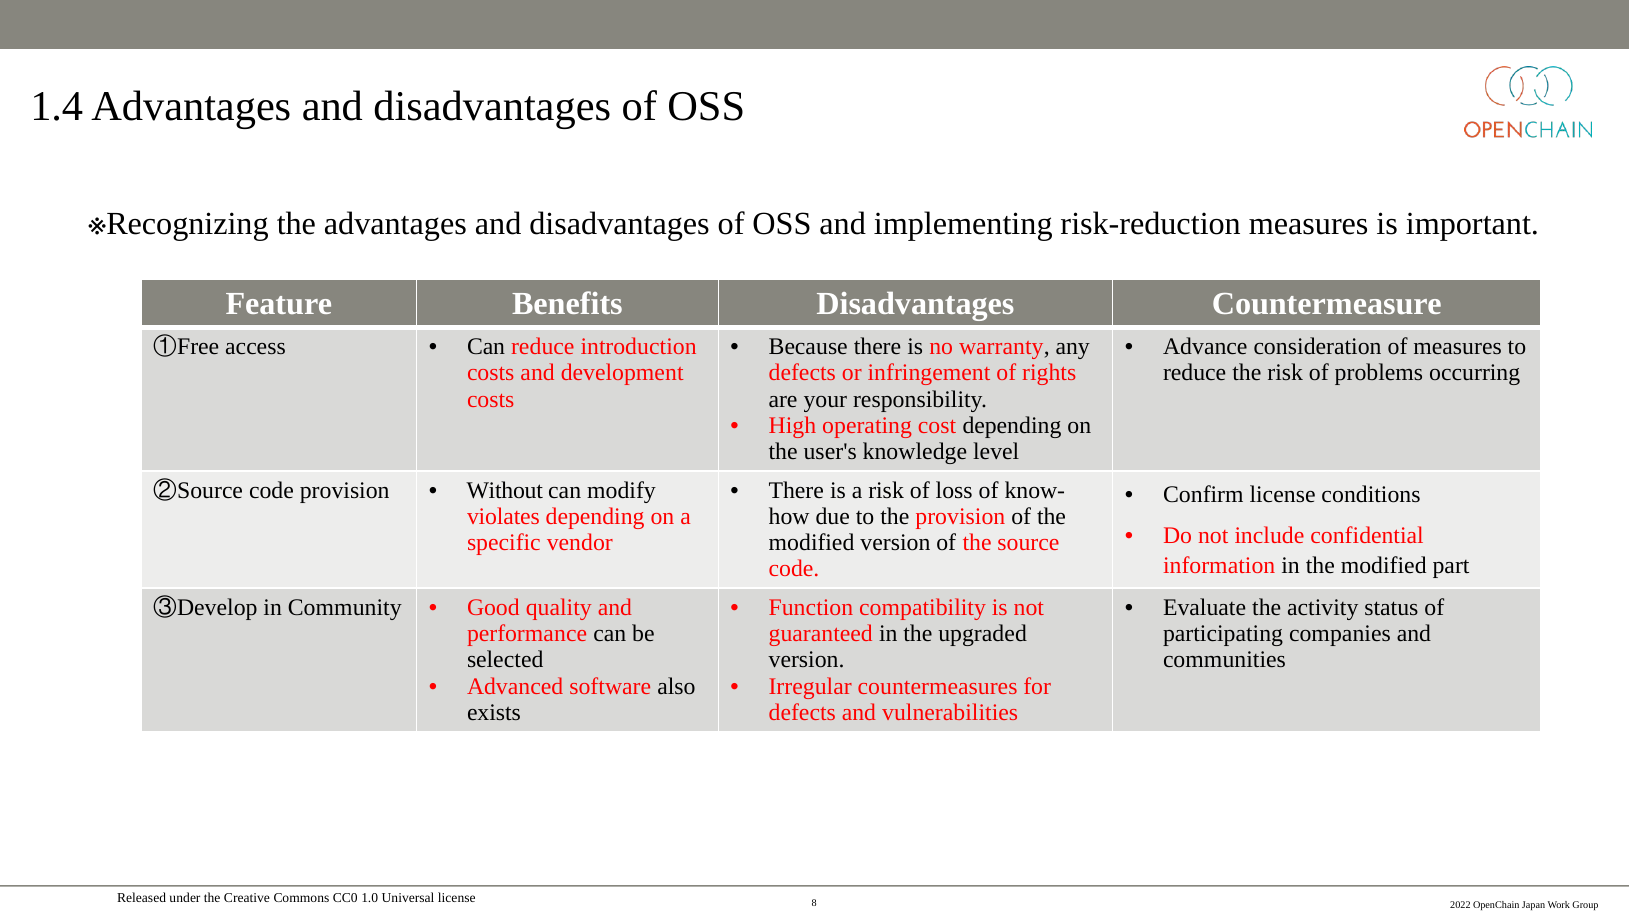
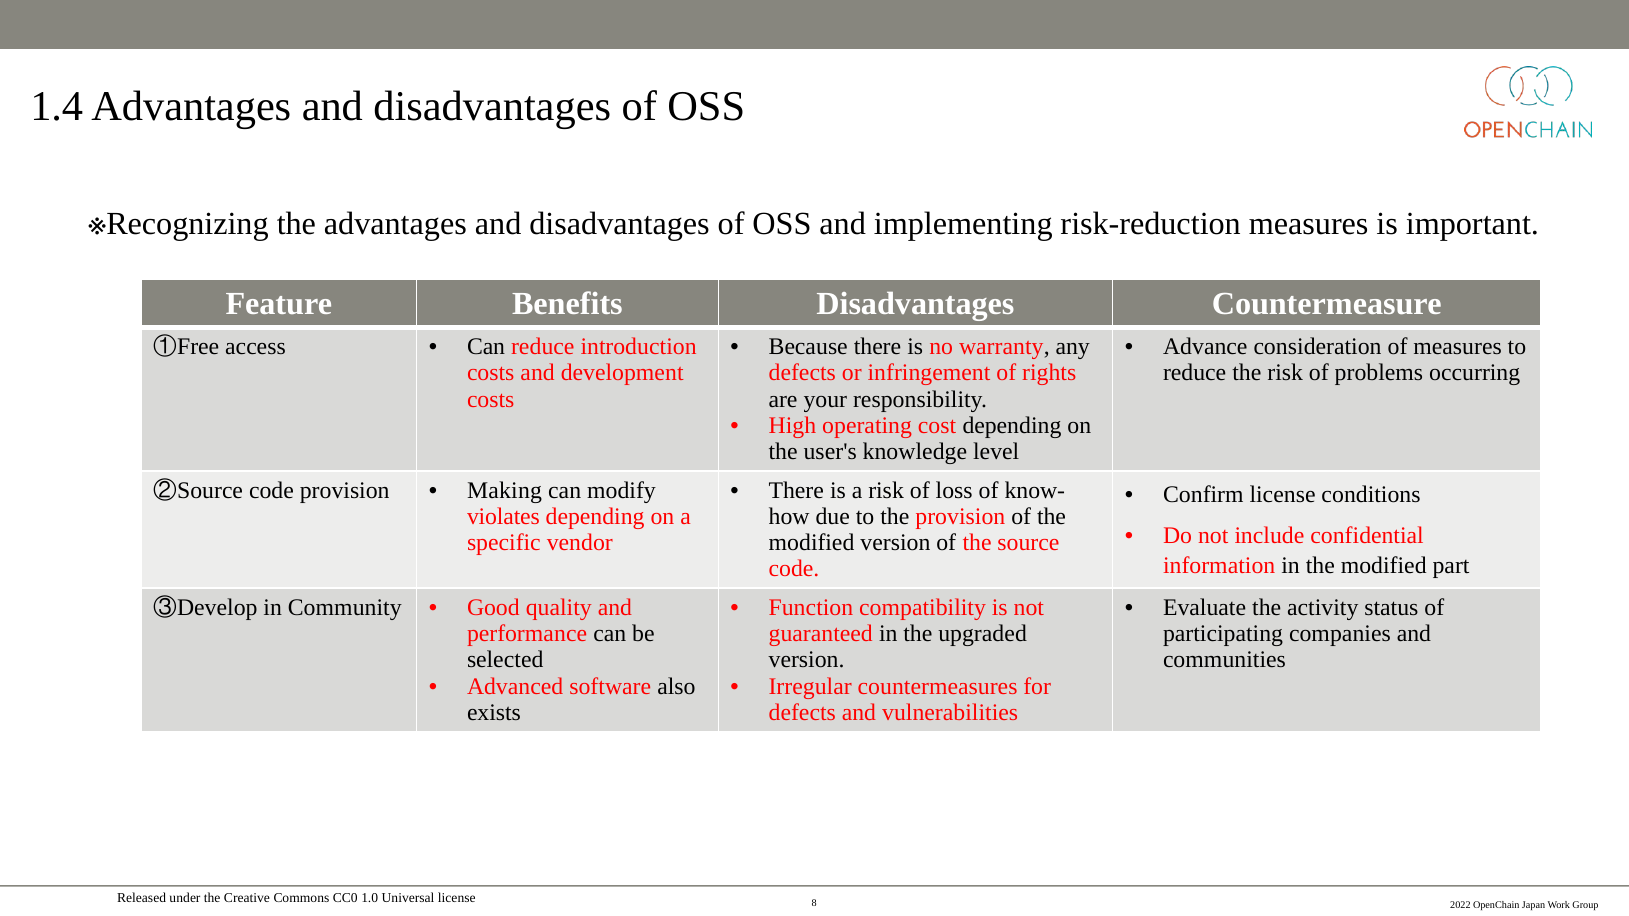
Without: Without -> Making (505, 490)
